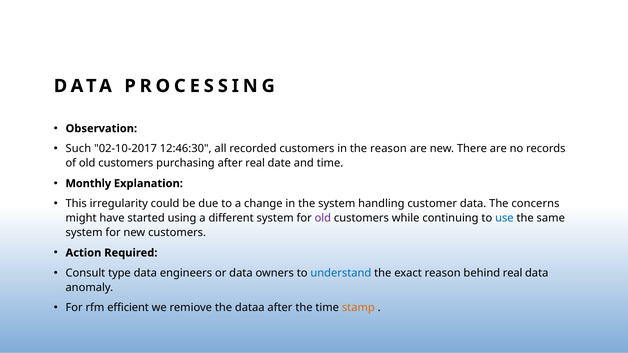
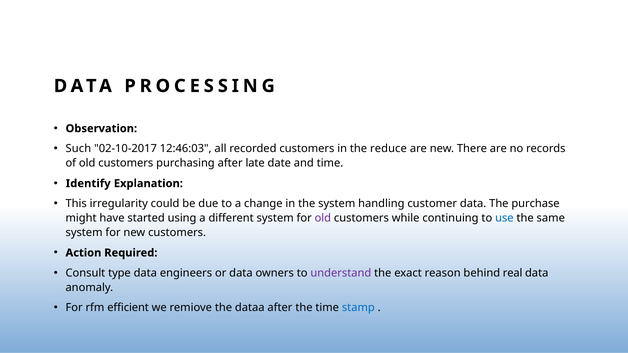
12:46:30: 12:46:30 -> 12:46:03 (186, 149)
the reason: reason -> reduce (388, 149)
after real: real -> late (255, 163)
Monthly: Monthly -> Identify (88, 184)
concerns: concerns -> purchase (536, 204)
understand colour: blue -> purple (341, 273)
stamp colour: orange -> blue (358, 308)
